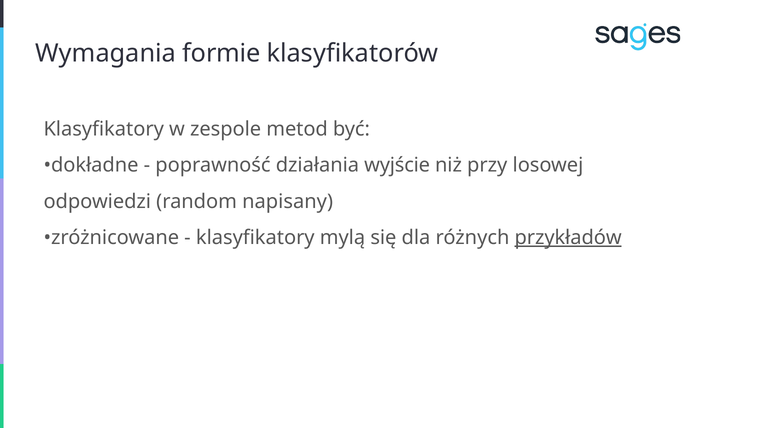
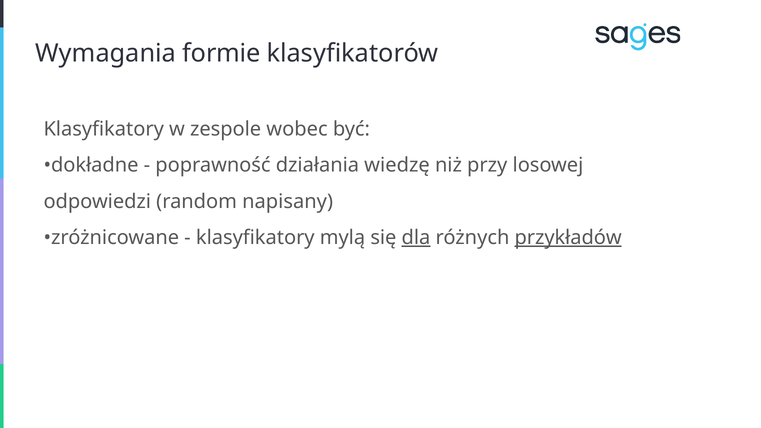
metod: metod -> wobec (297, 129)
wyjście: wyjście -> wiedzę (397, 165)
dla underline: none -> present (416, 238)
